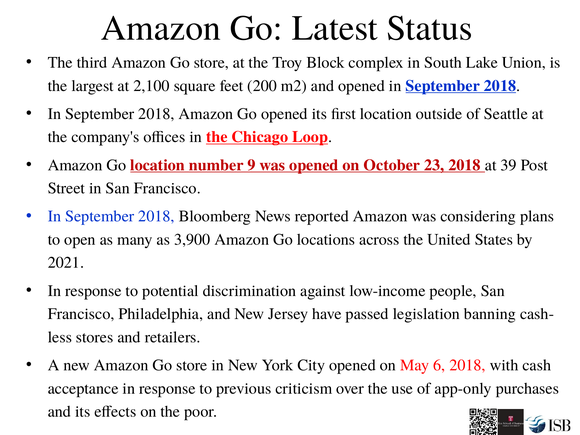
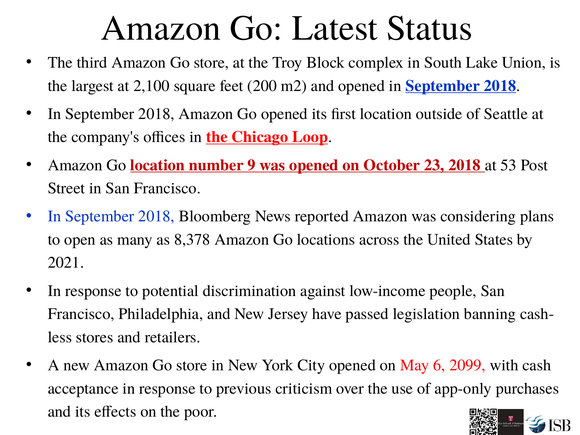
39: 39 -> 53 (509, 165)
3,900: 3,900 -> 8,378 (192, 239)
6 2018: 2018 -> 2099 (468, 365)
